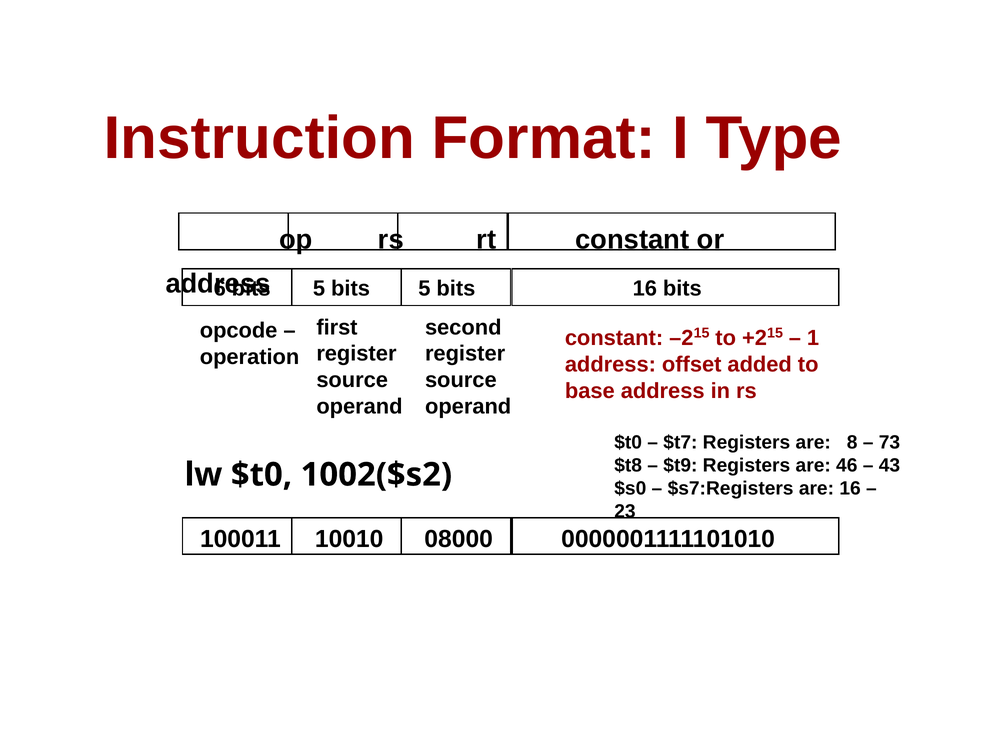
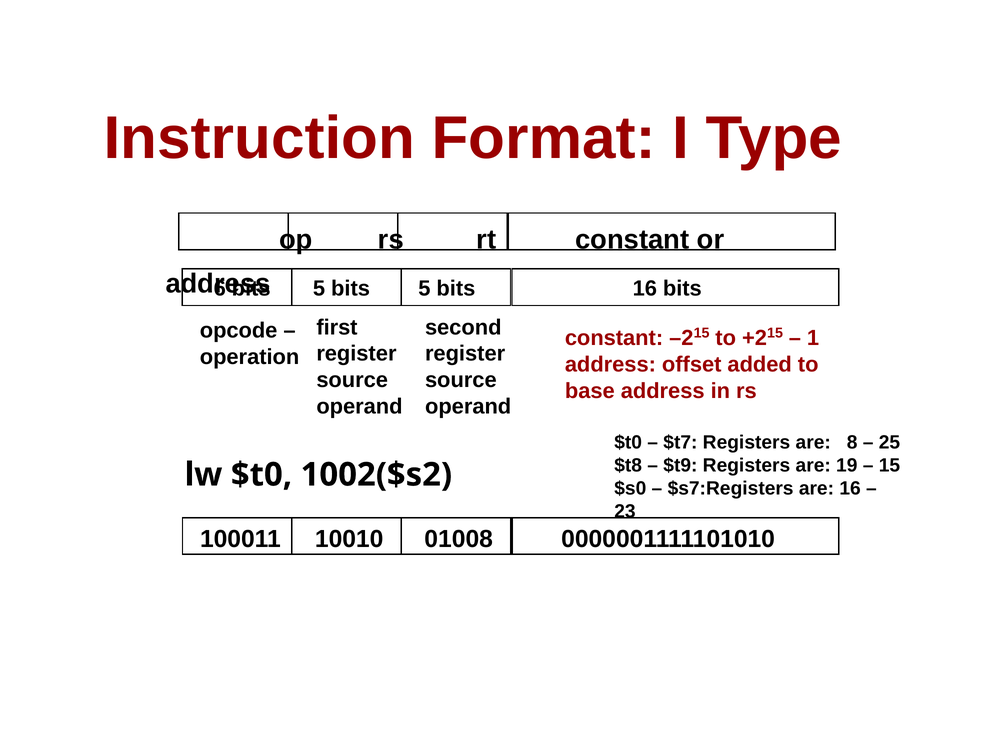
73: 73 -> 25 (889, 442)
46: 46 -> 19 (847, 465)
43: 43 -> 15 (889, 465)
08000: 08000 -> 01008 (459, 539)
